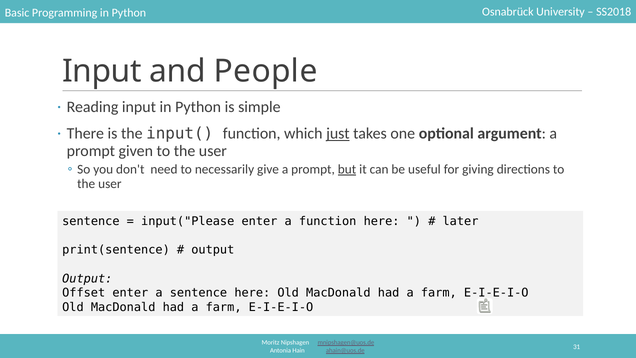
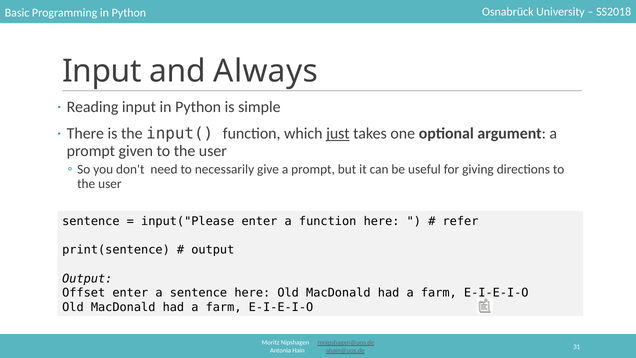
People: People -> Always (266, 71)
but underline: present -> none (347, 169)
later: later -> refer (461, 221)
